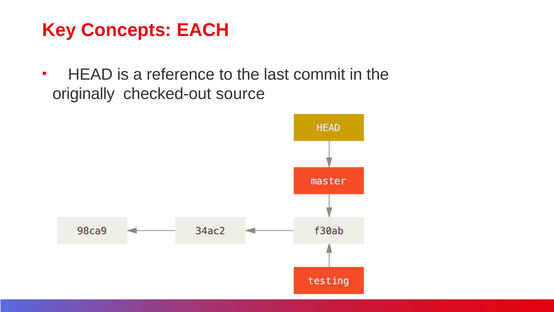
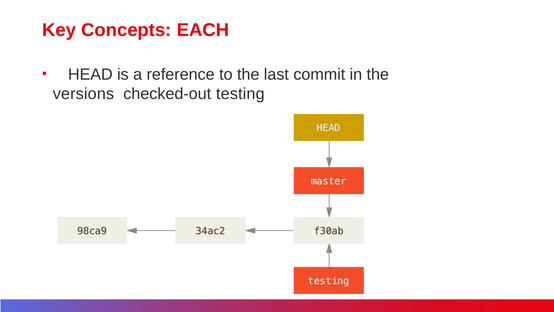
originally: originally -> versions (83, 94)
source: source -> testing (240, 94)
